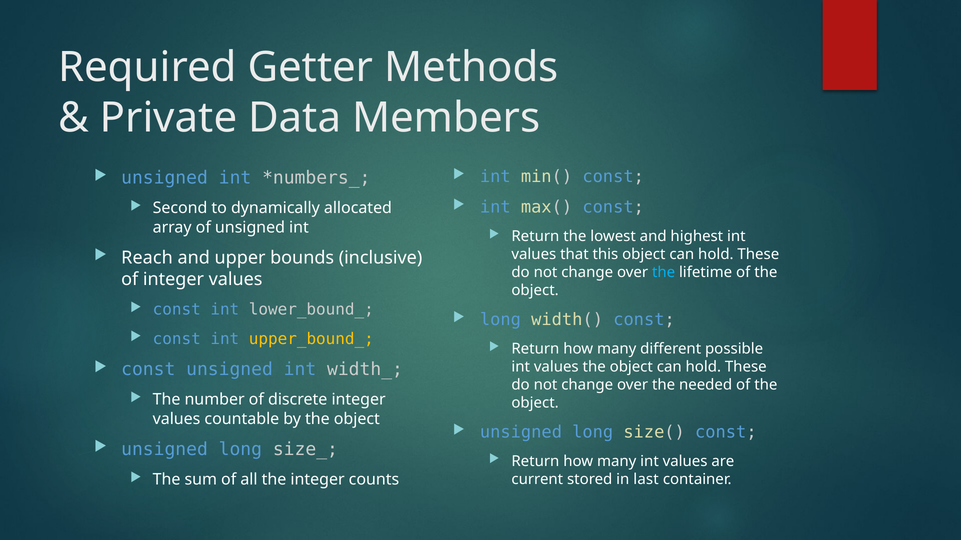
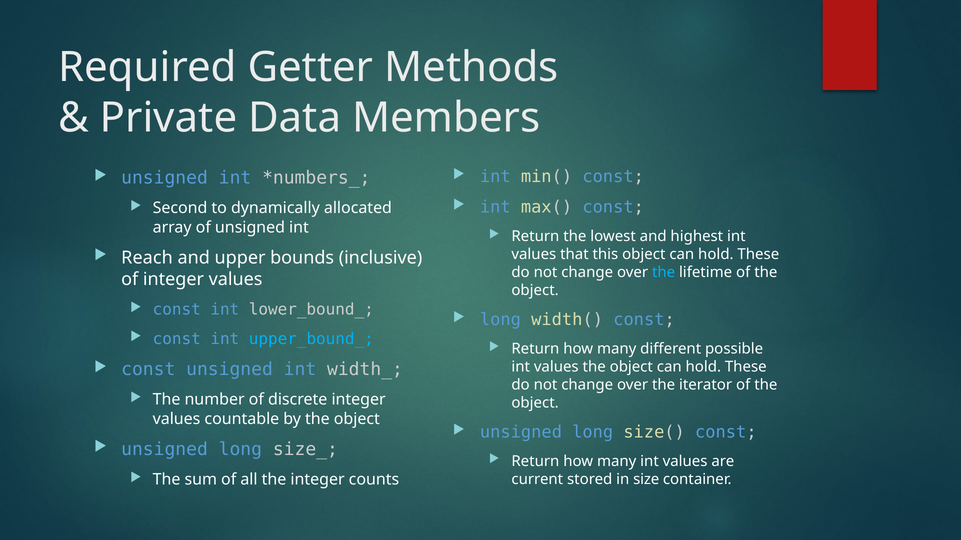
upper_bound_ colour: yellow -> light blue (311, 339)
needed: needed -> iterator (706, 385)
last: last -> size (646, 480)
